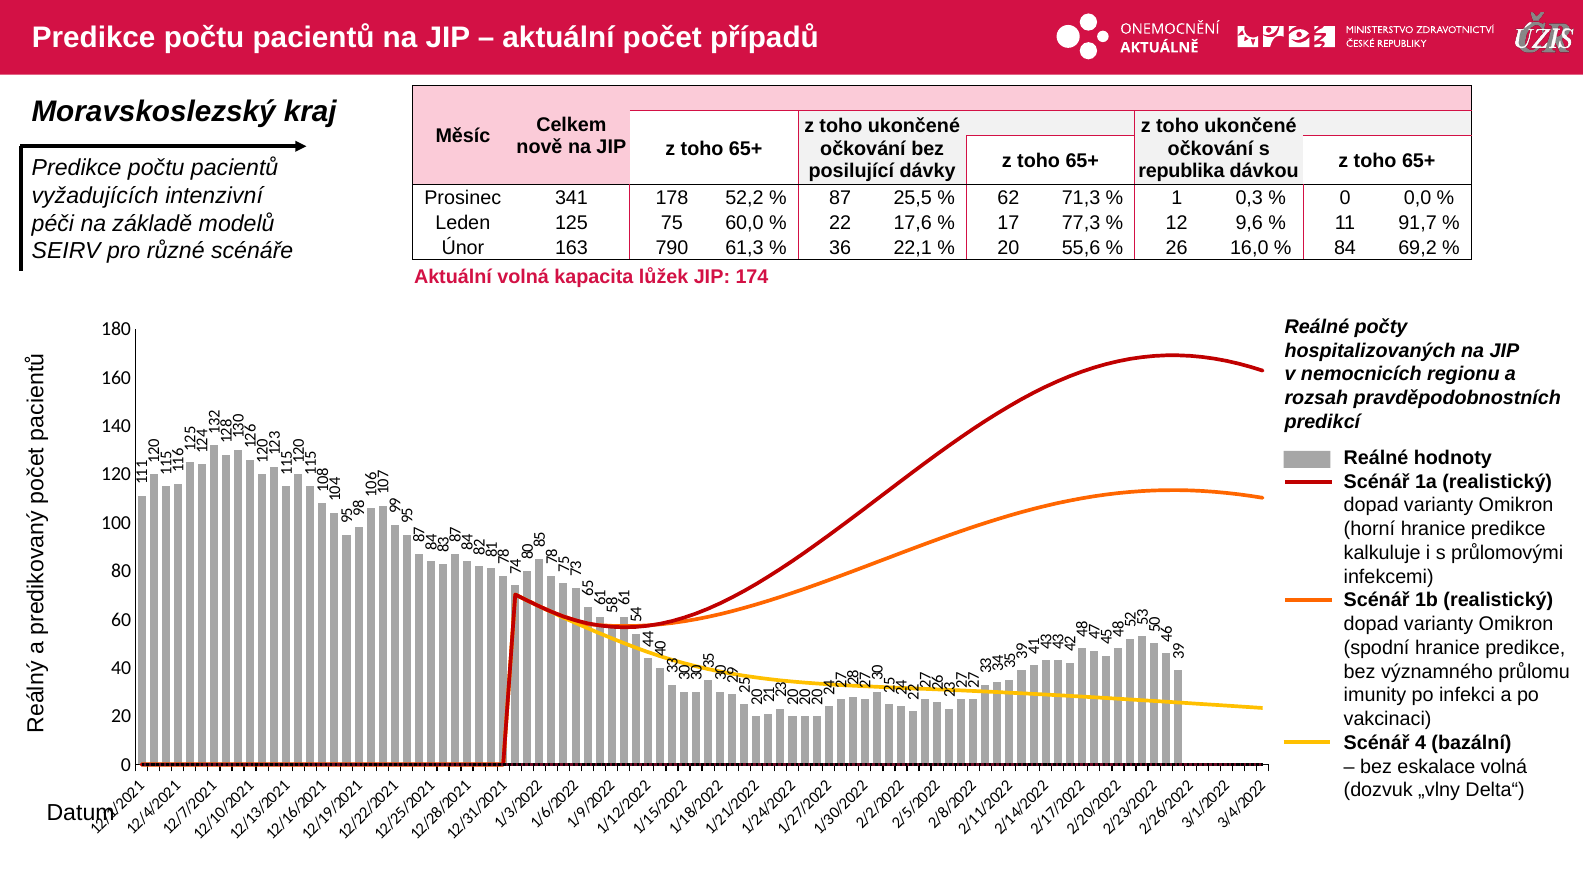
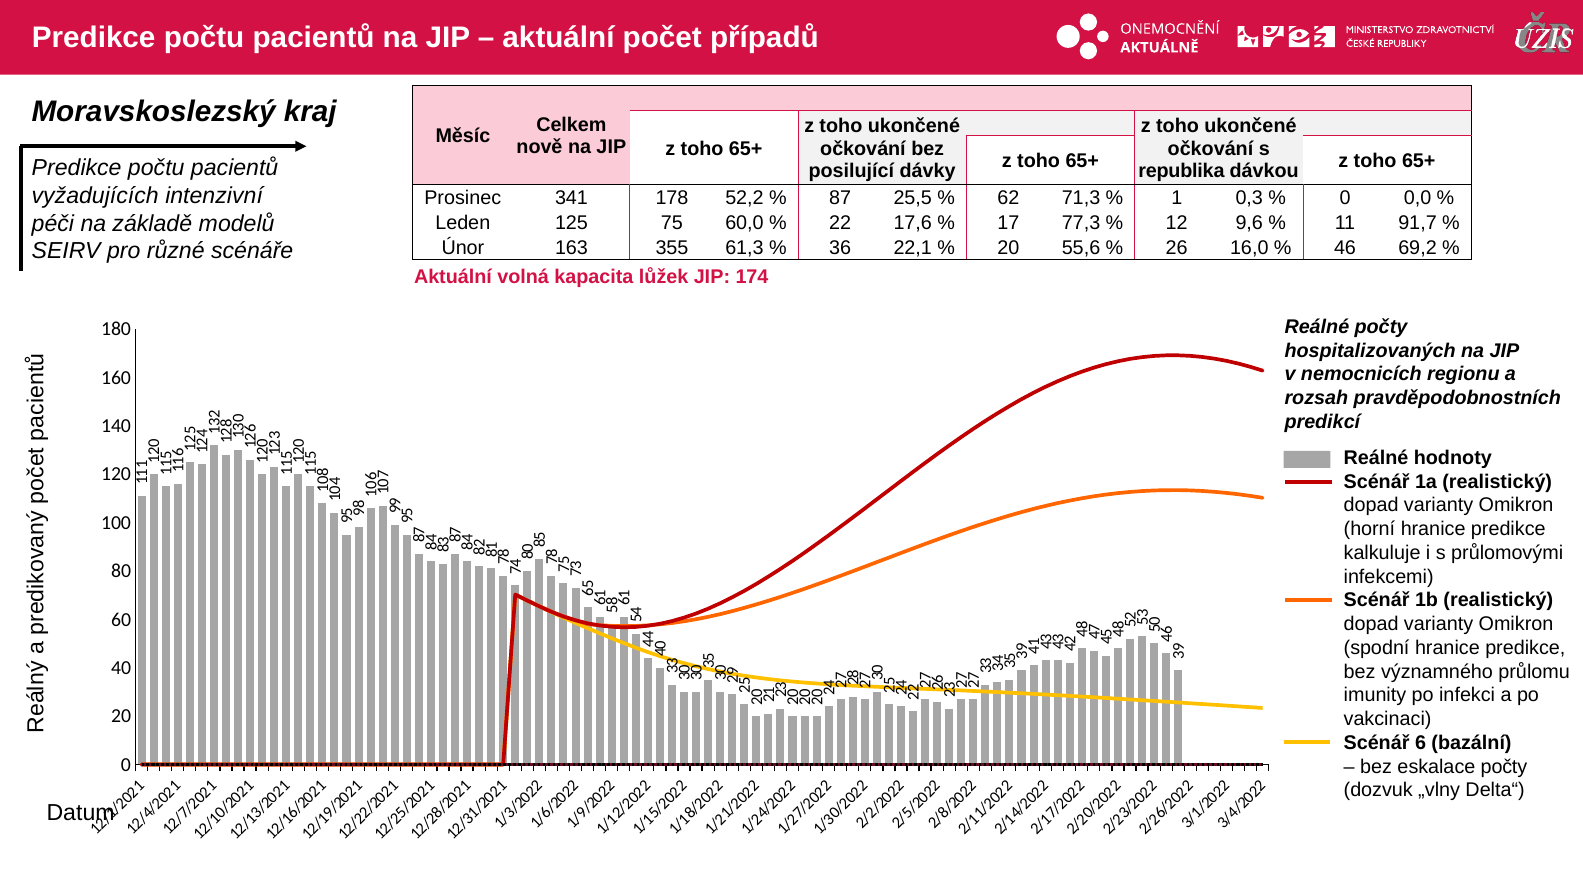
790: 790 -> 355 (672, 248)
84: 84 -> 46 (1345, 248)
Scénář 4: 4 -> 6 (1421, 742)
eskalace volná: volná -> počty (1504, 766)
